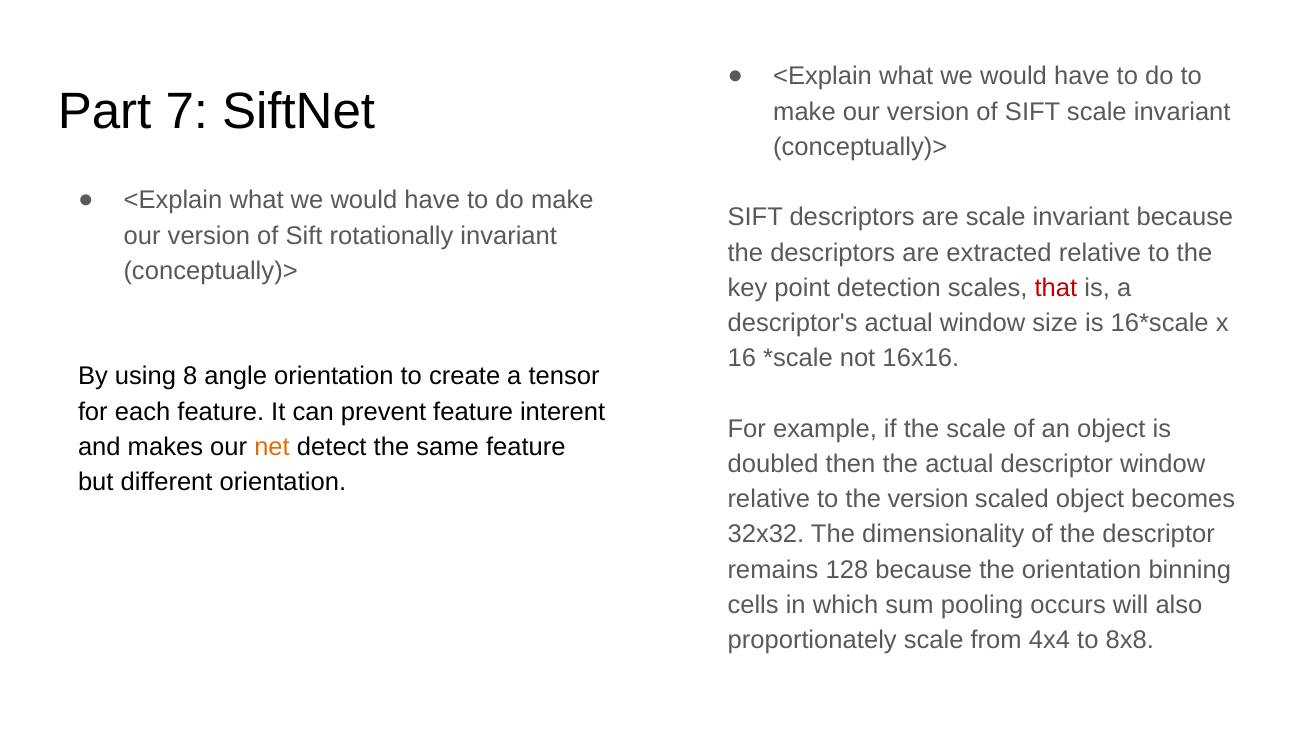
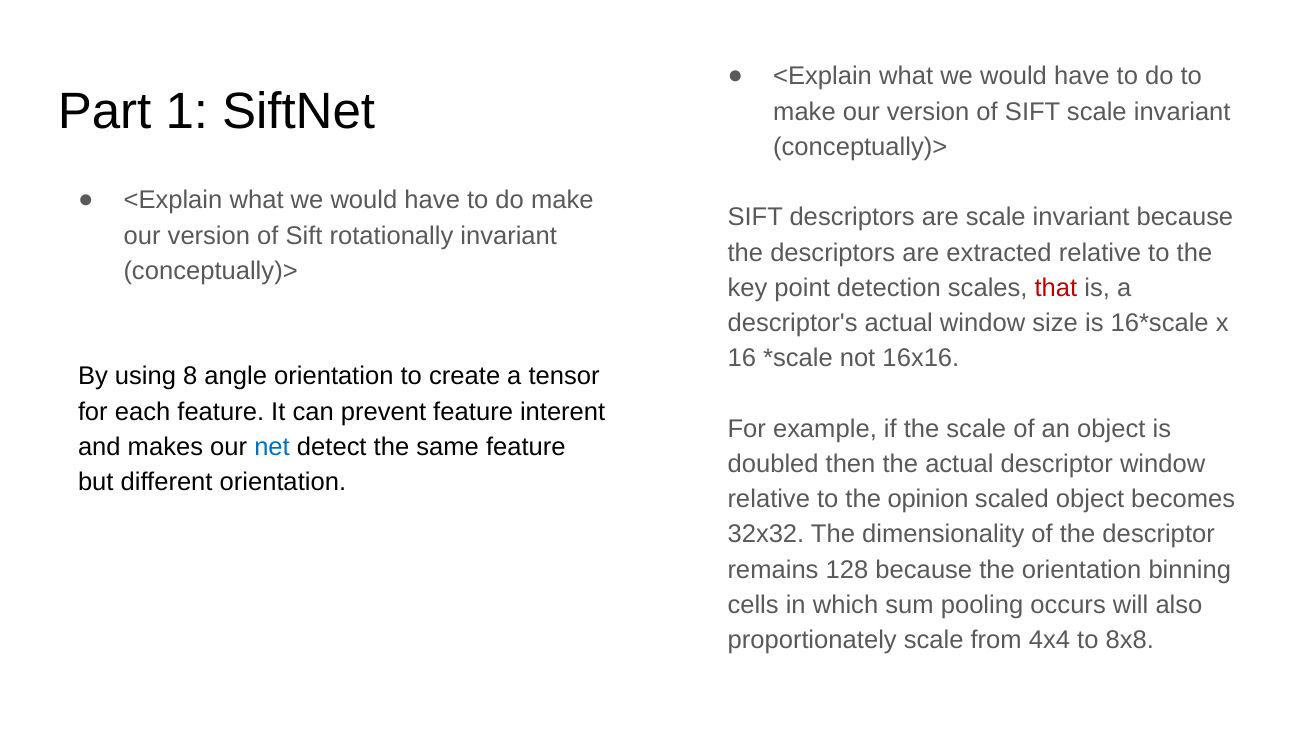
7: 7 -> 1 (187, 111)
net colour: orange -> blue (272, 447)
the version: version -> opinion (928, 499)
